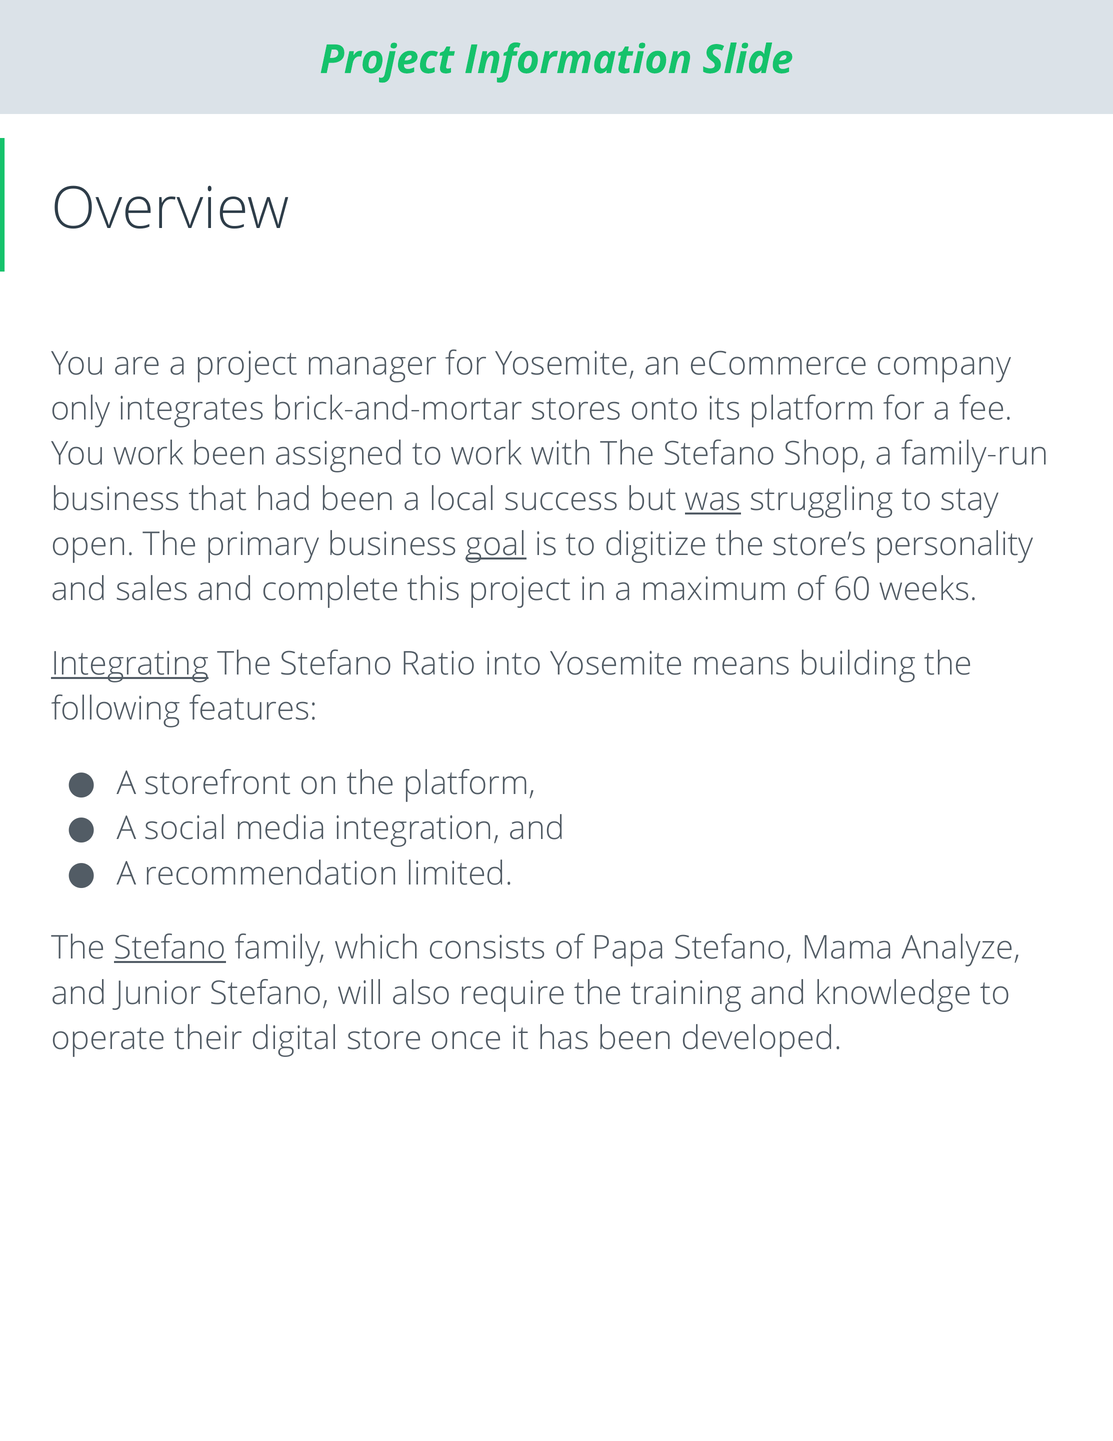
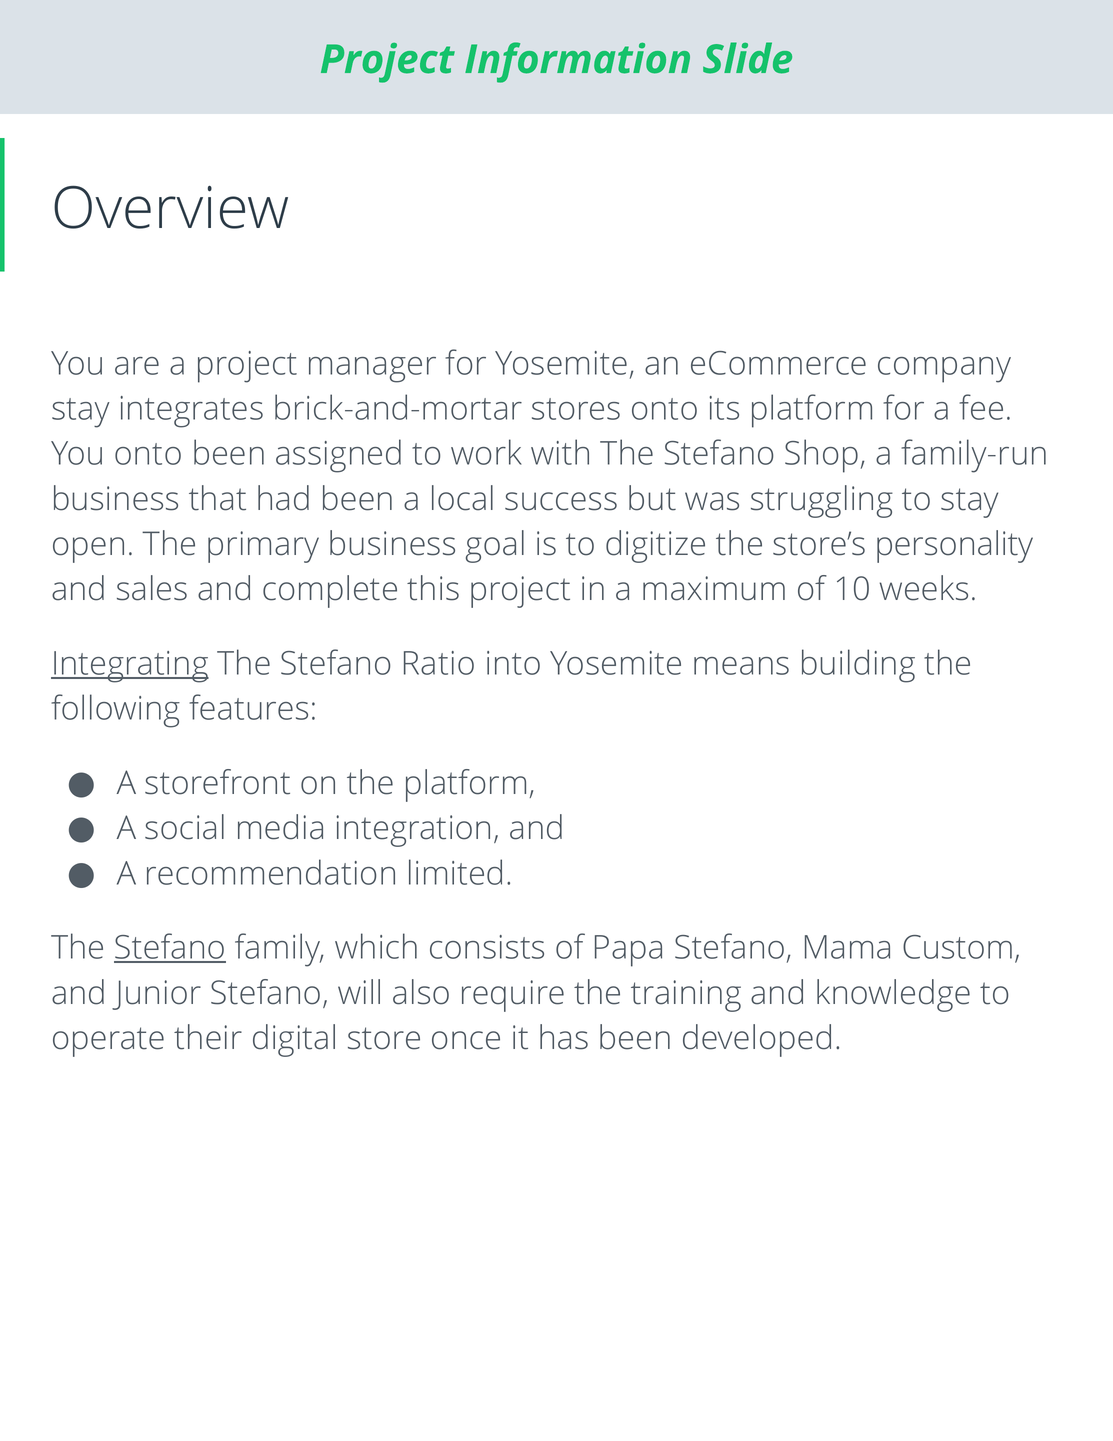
only: only -> stay (80, 409)
You work: work -> onto (148, 454)
was underline: present -> none (713, 499)
goal underline: present -> none (496, 544)
60: 60 -> 10 (852, 589)
Analyze: Analyze -> Custom (961, 948)
